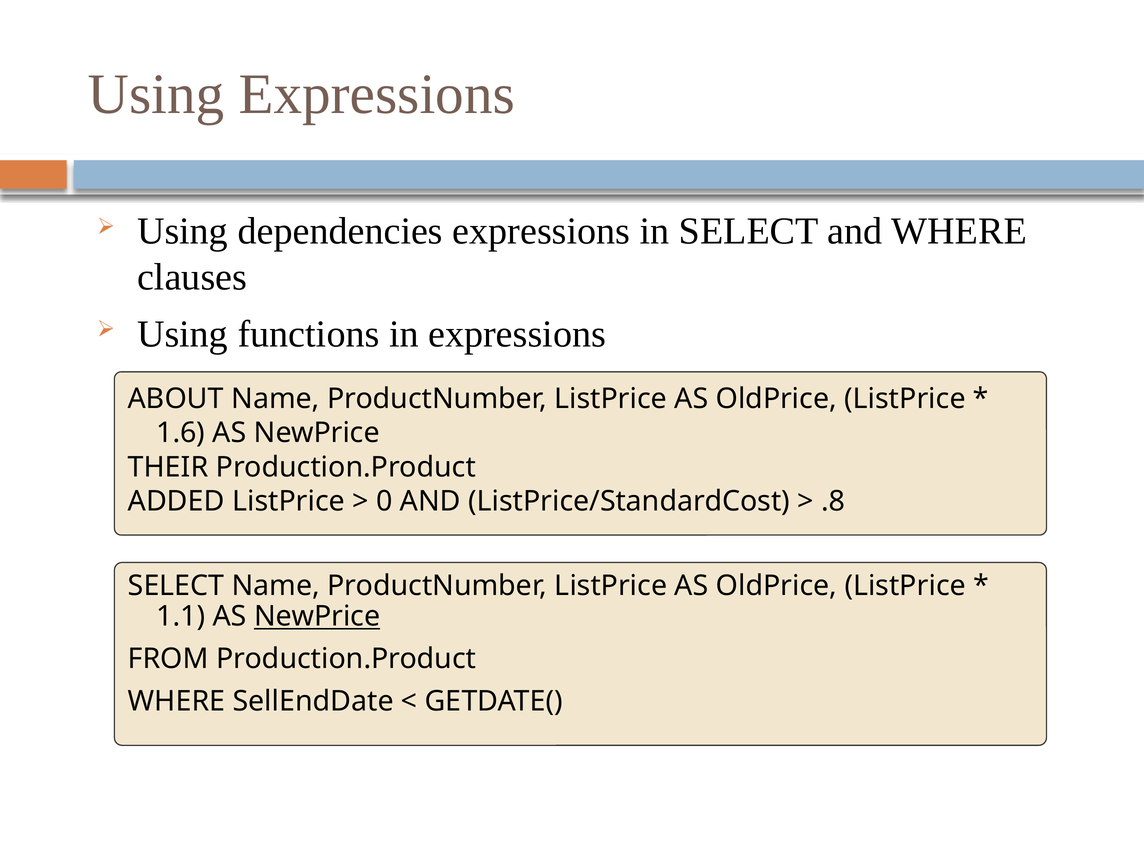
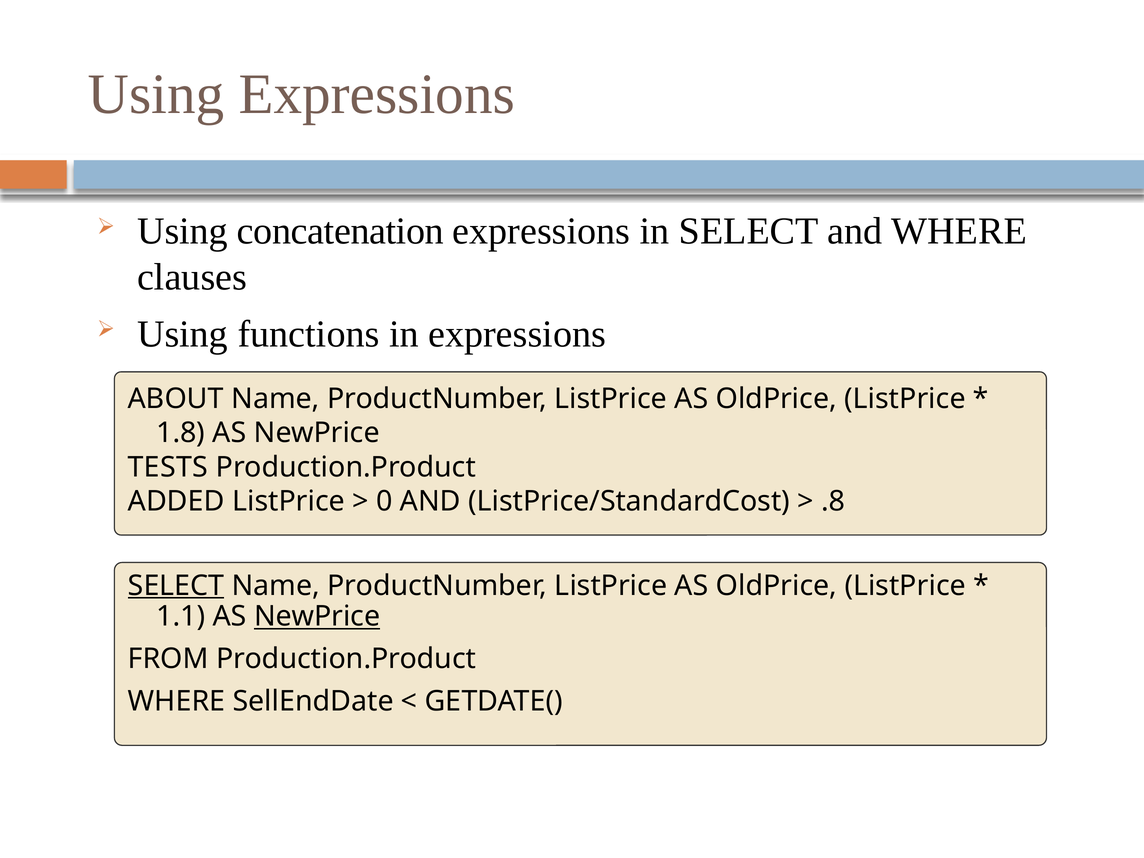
dependencies: dependencies -> concatenation (340, 231)
1.6: 1.6 -> 1.8 (181, 433)
THEIR: THEIR -> TESTS (168, 467)
SELECT underline: none -> present (176, 586)
